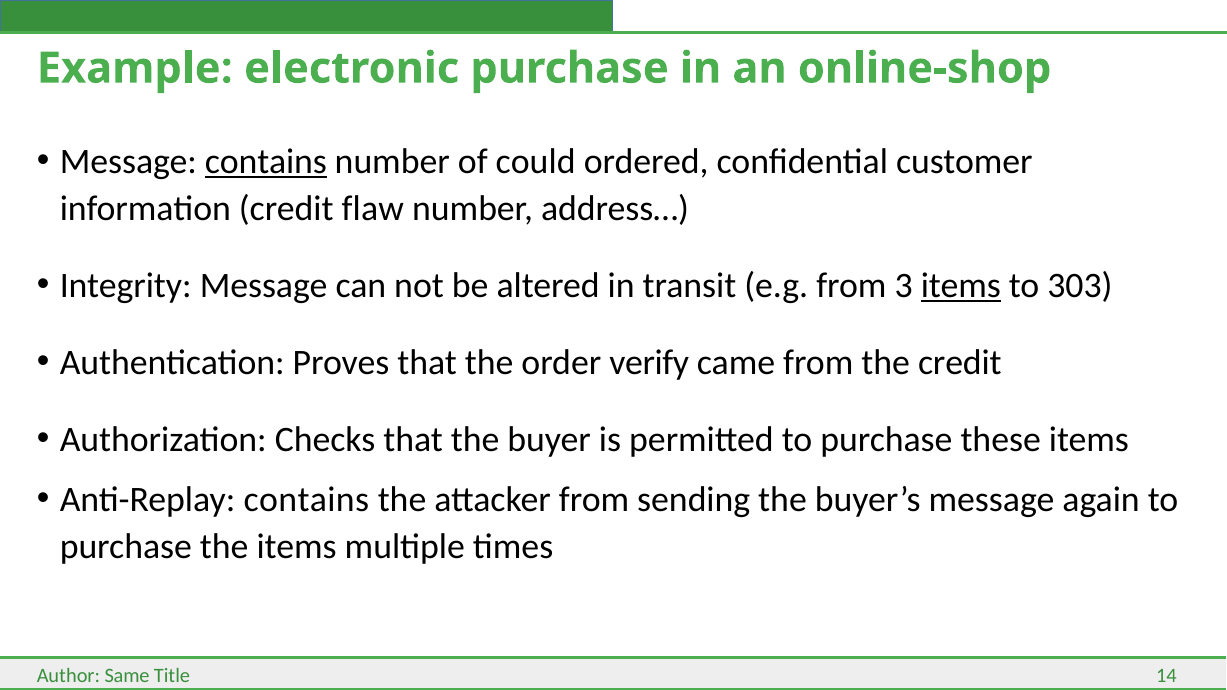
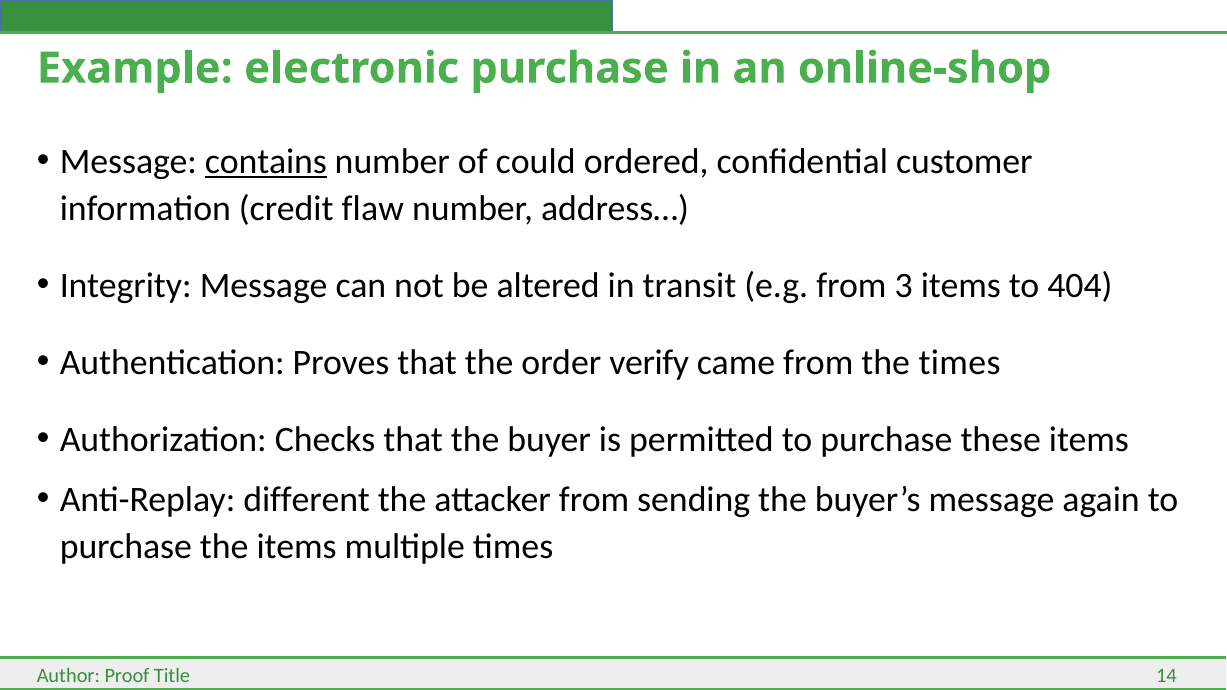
items underline: present -> none (961, 286)
303: 303 -> 404 (1080, 286)
the credit: credit -> times (960, 363)
Anti-Replay contains: contains -> different (307, 500)
Same: Same -> Proof (127, 675)
